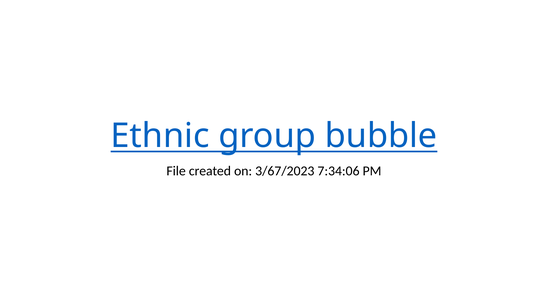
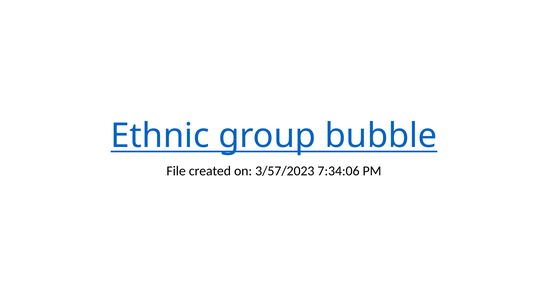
3/67/2023: 3/67/2023 -> 3/57/2023 (285, 171)
